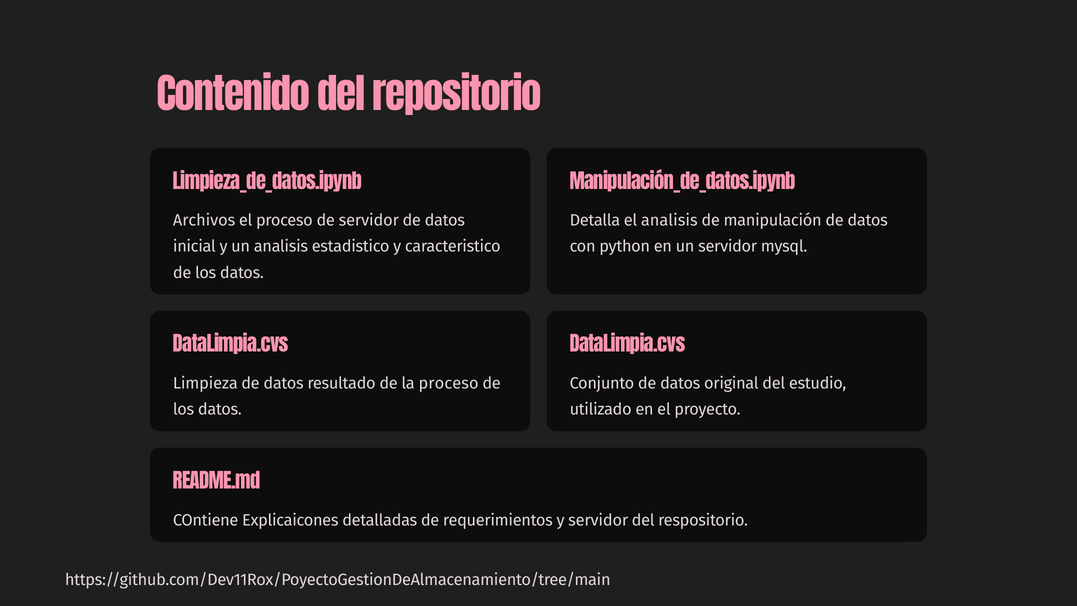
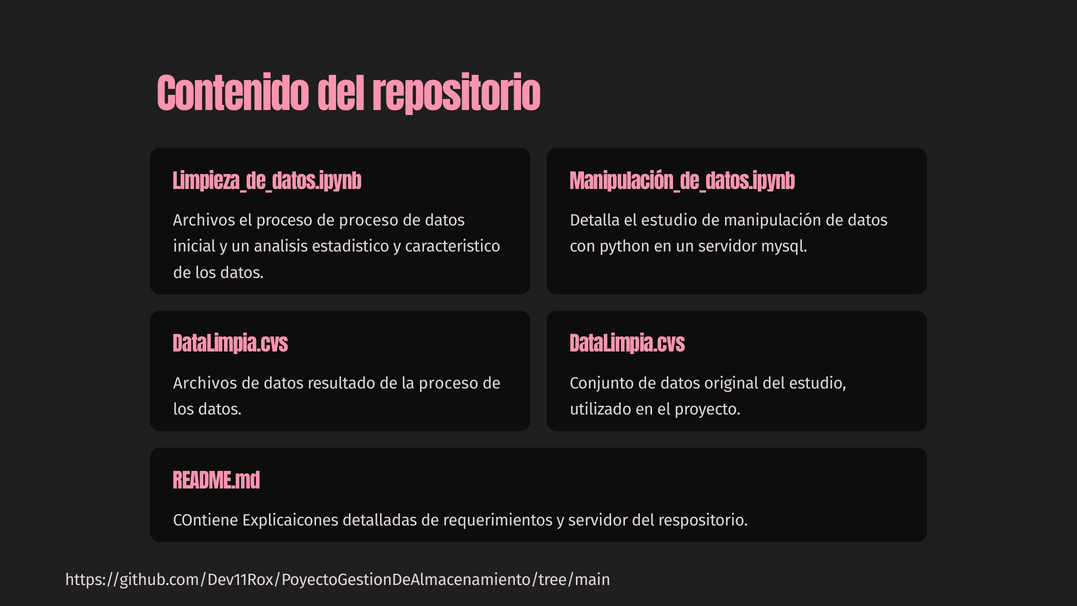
de servidor: servidor -> proceso (369, 220)
el analisis: analisis -> estudio (669, 220)
Limpieza: Limpieza -> Archivos (205, 383)
